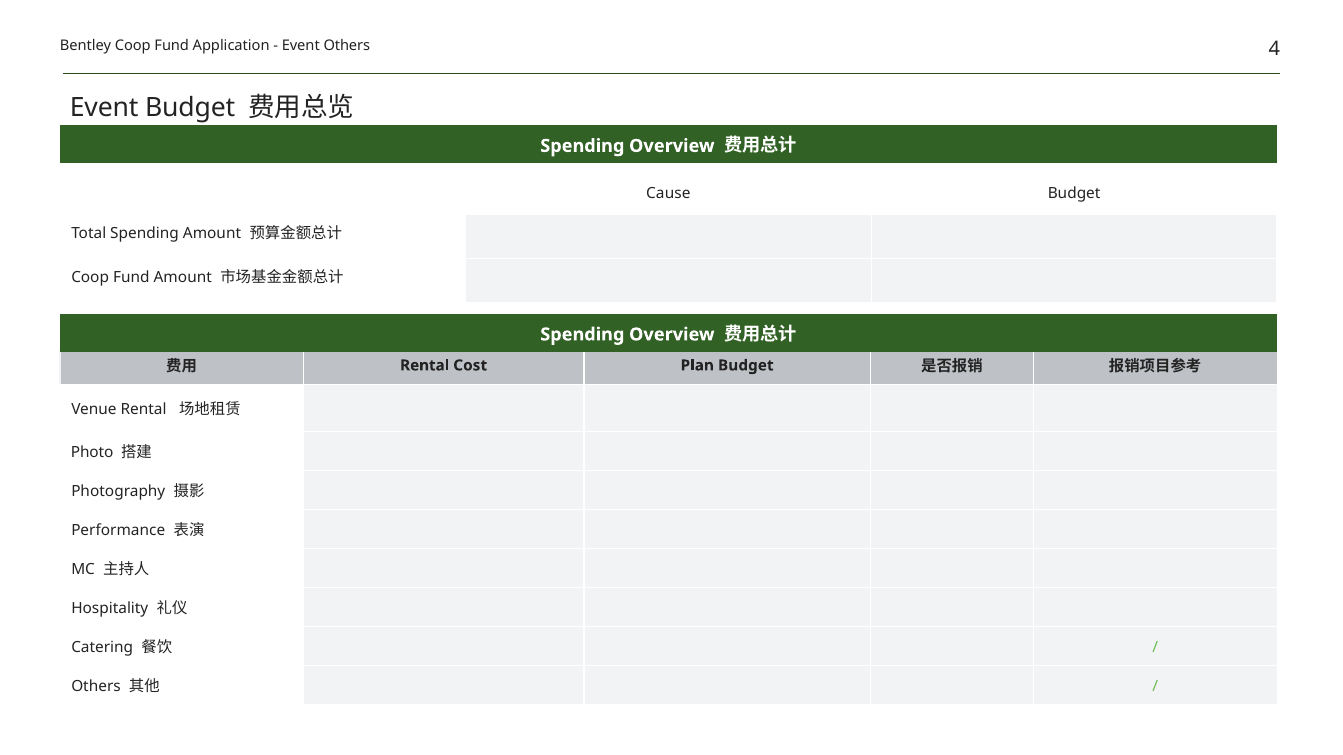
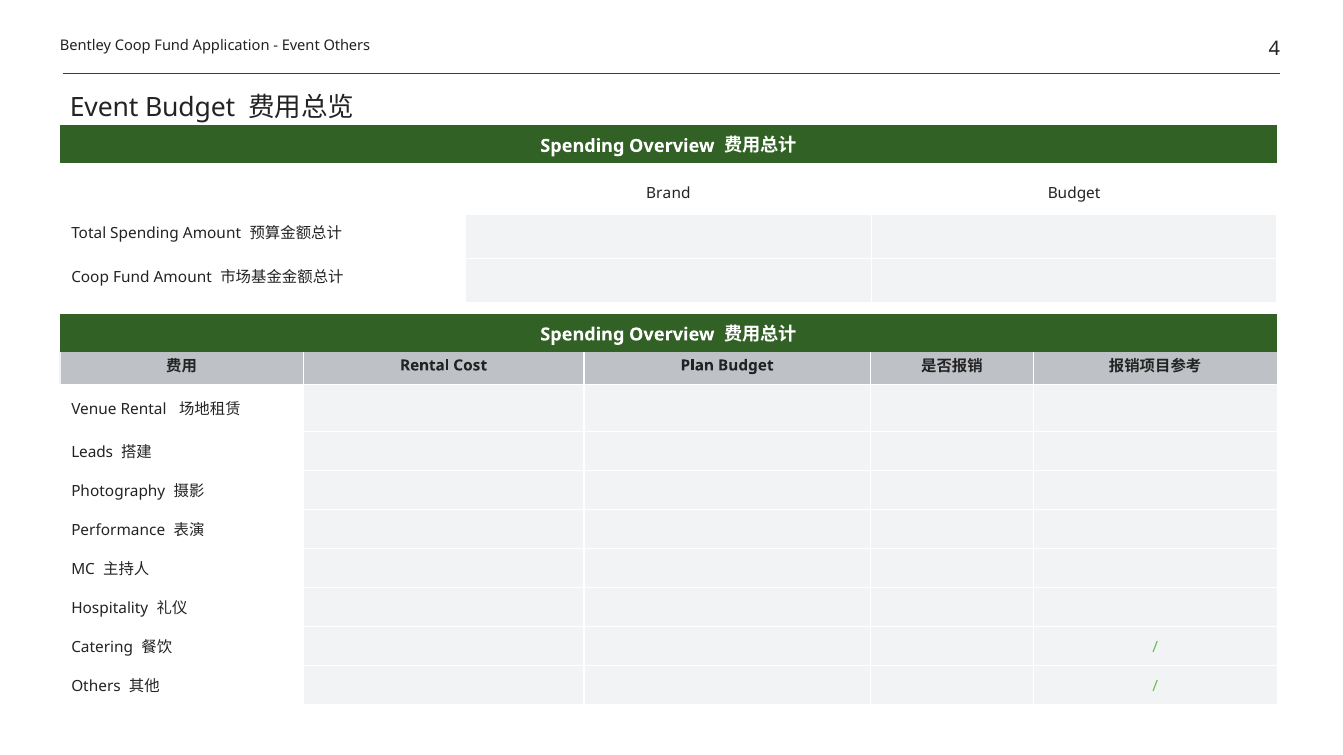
Cause: Cause -> Brand (668, 194)
Photo: Photo -> Leads (92, 453)
